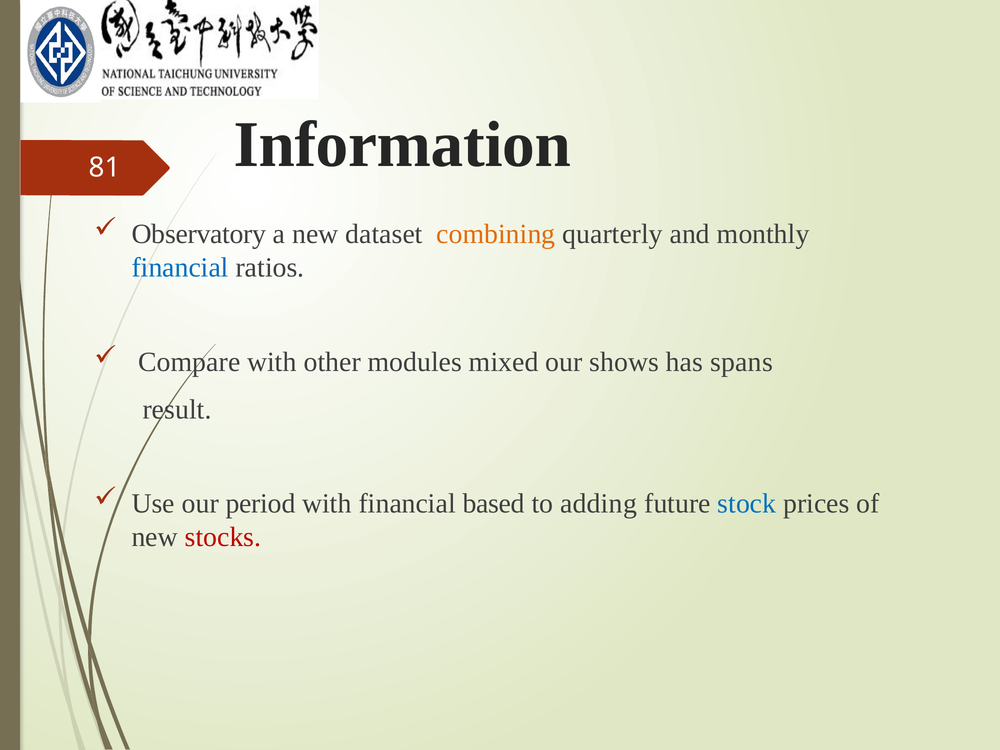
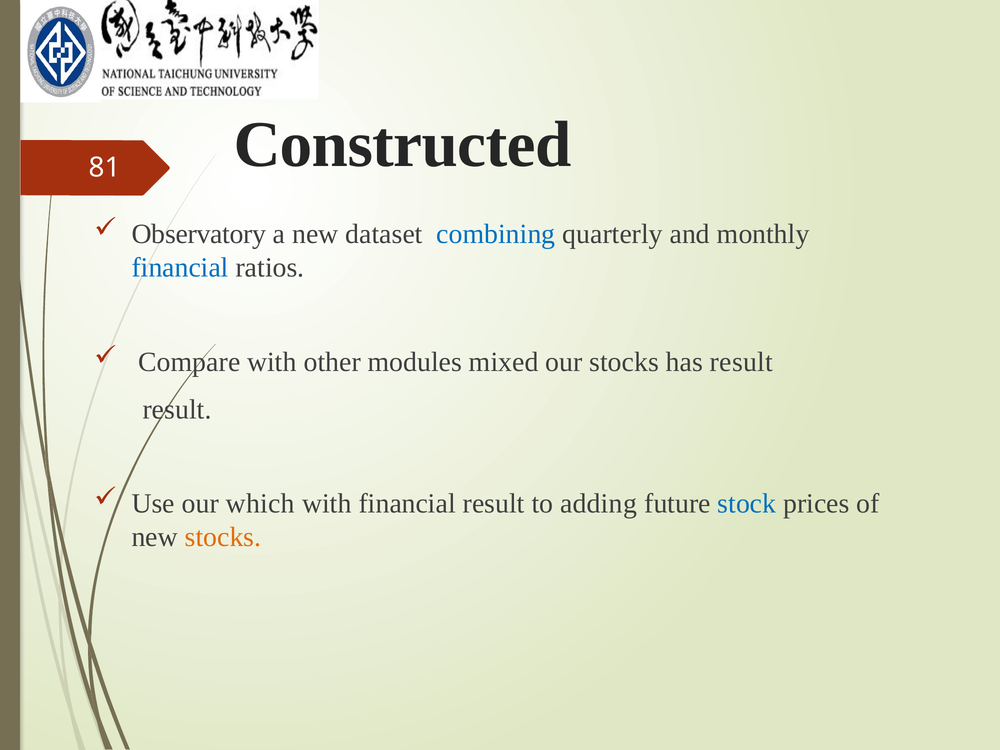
Information: Information -> Constructed (402, 145)
combining colour: orange -> blue (496, 234)
our shows: shows -> stocks (624, 362)
has spans: spans -> result (741, 362)
period: period -> which (260, 504)
financial based: based -> result (494, 504)
stocks colour: red -> orange (223, 537)
